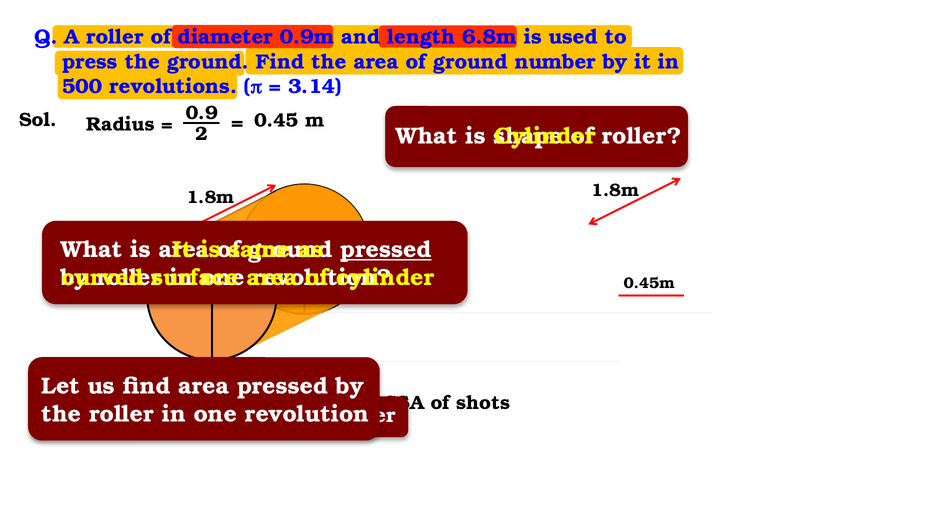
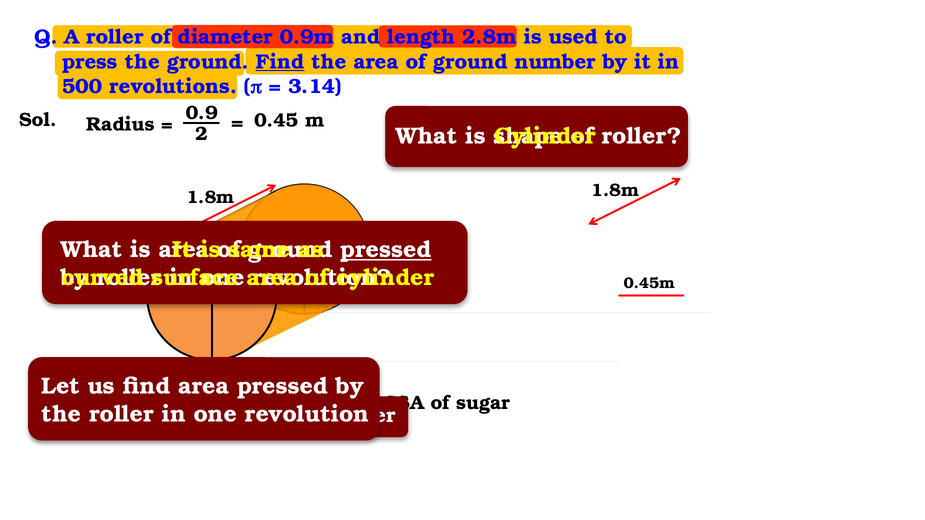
6.8m: 6.8m -> 2.8m (490, 37)
Find underline: none -> present (280, 62)
shots: shots -> sugar (483, 403)
